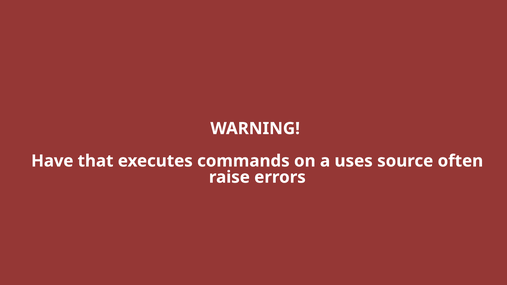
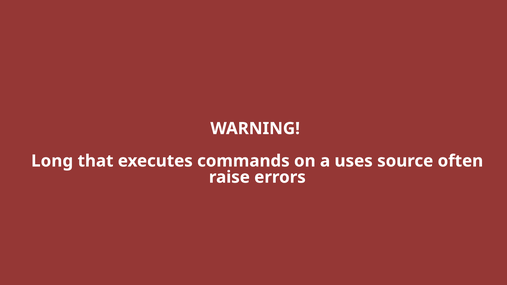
Have: Have -> Long (52, 161)
